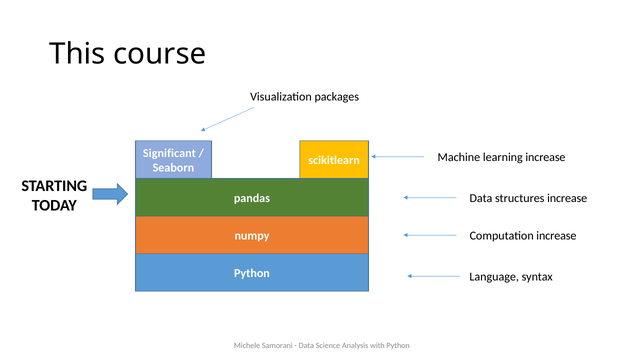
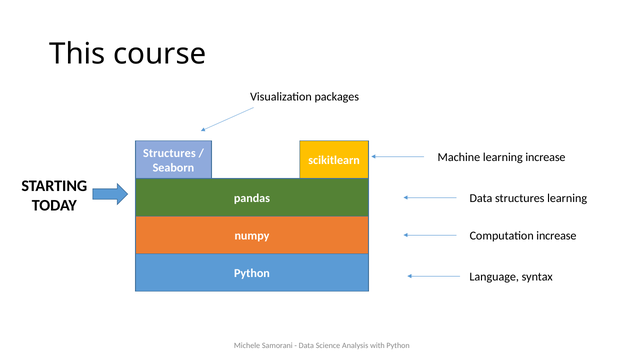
Significant: Significant -> Structures (169, 153)
structures increase: increase -> learning (567, 198)
